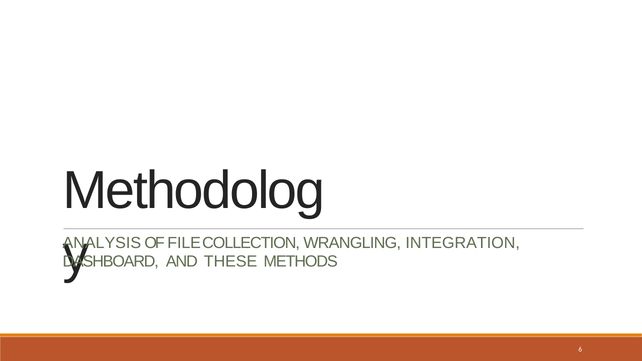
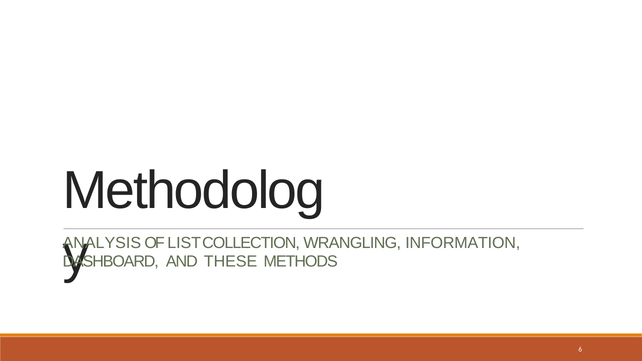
FILE: FILE -> LIST (184, 243)
INTEGRATION: INTEGRATION -> INFORMATION (463, 243)
